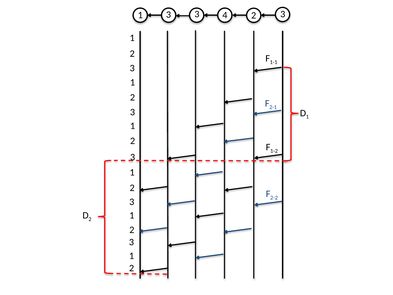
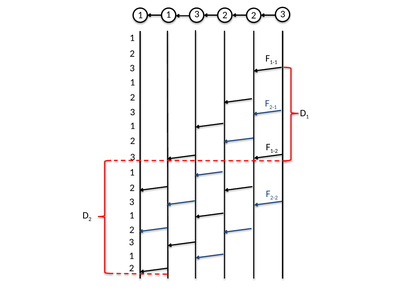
1 3: 3 -> 1 (169, 15)
4: 4 -> 2 (225, 15)
